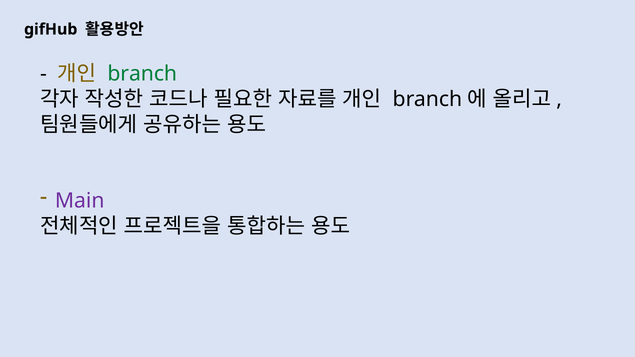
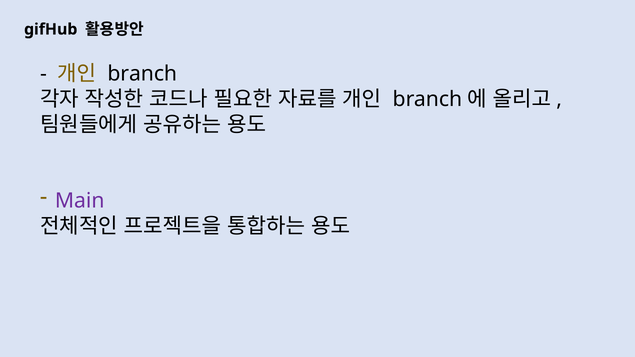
branch colour: green -> black (142, 74)
